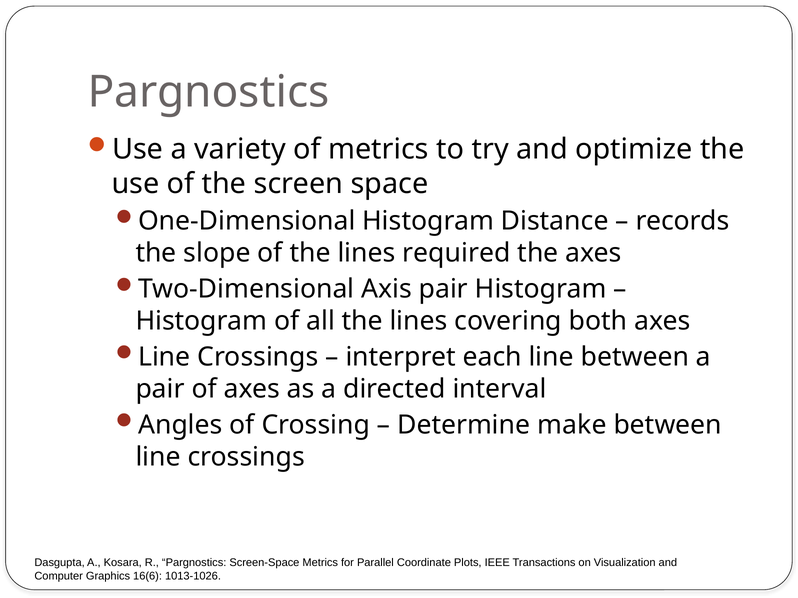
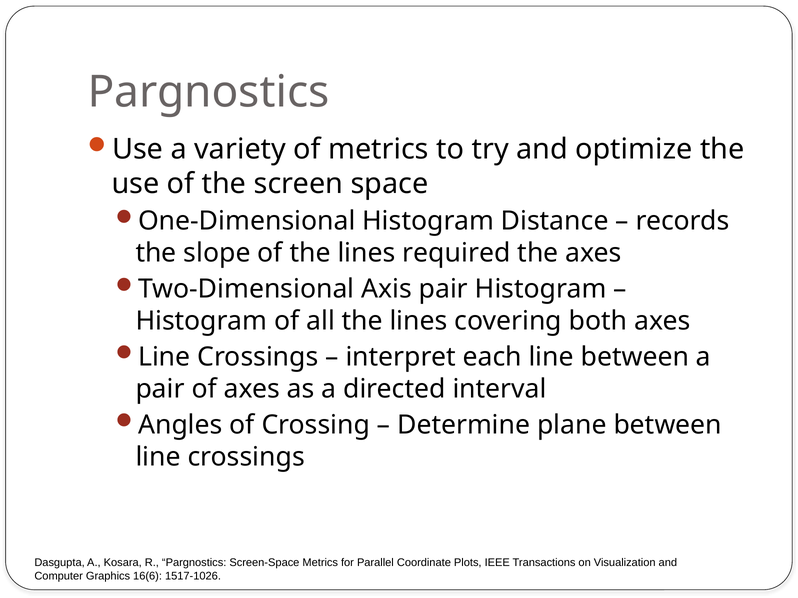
make: make -> plane (572, 425)
1013-1026: 1013-1026 -> 1517-1026 (193, 577)
